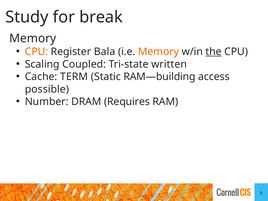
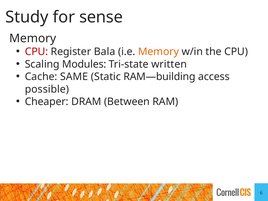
break: break -> sense (101, 17)
CPU colour: orange -> red (36, 52)
the underline: present -> none (214, 52)
Coupled: Coupled -> Modules (84, 64)
TERM: TERM -> SAME (74, 77)
Number: Number -> Cheaper (47, 102)
Requires: Requires -> Between (127, 102)
